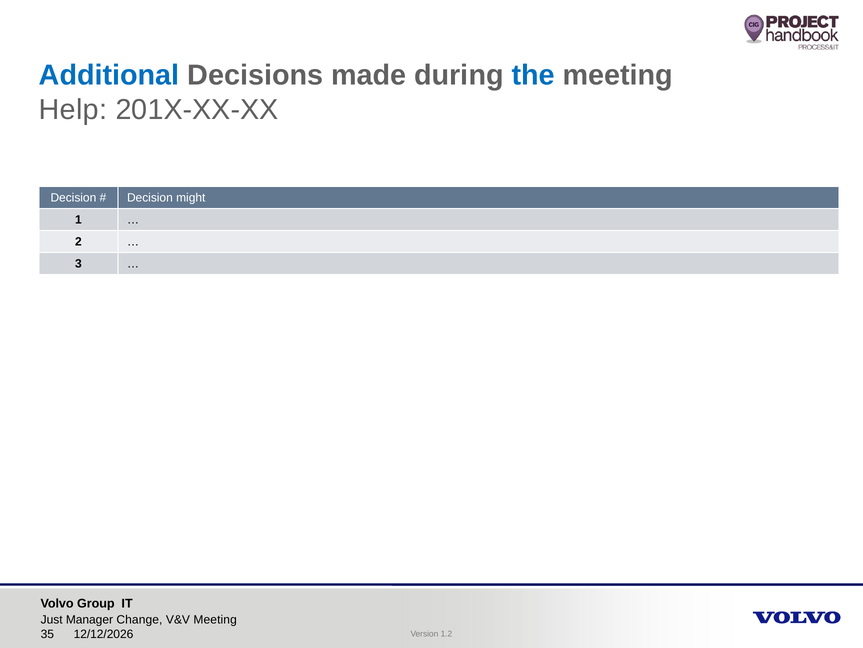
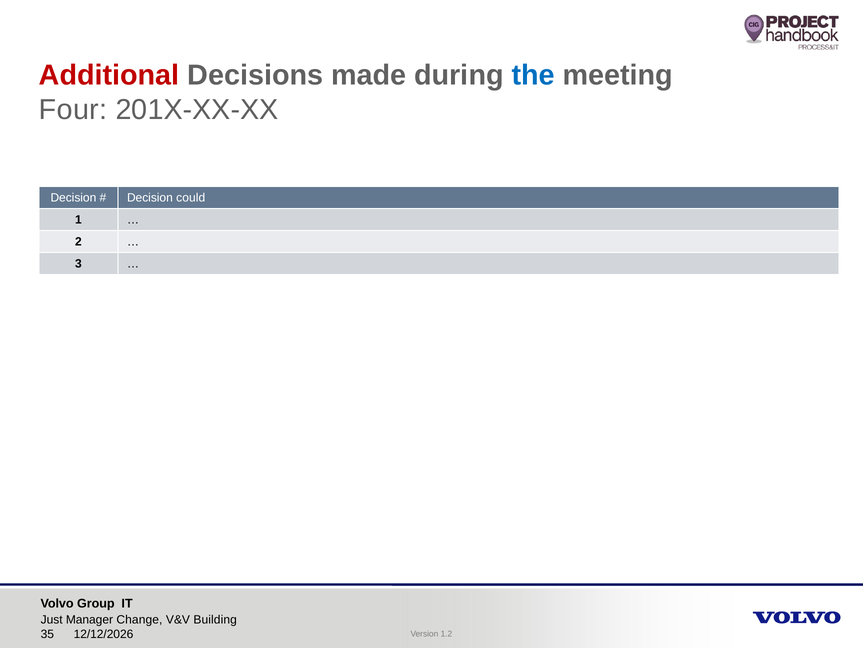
Additional colour: blue -> red (109, 75)
Help: Help -> Four (73, 110)
might: might -> could (191, 197)
V&V Meeting: Meeting -> Building (215, 619)
